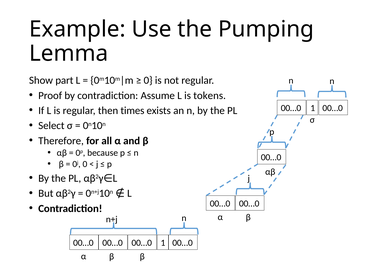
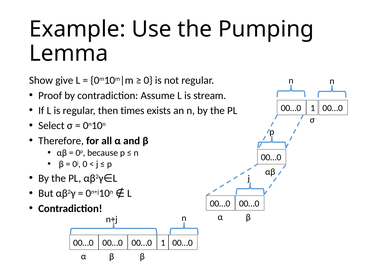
part: part -> give (64, 80)
tokens: tokens -> stream (210, 95)
